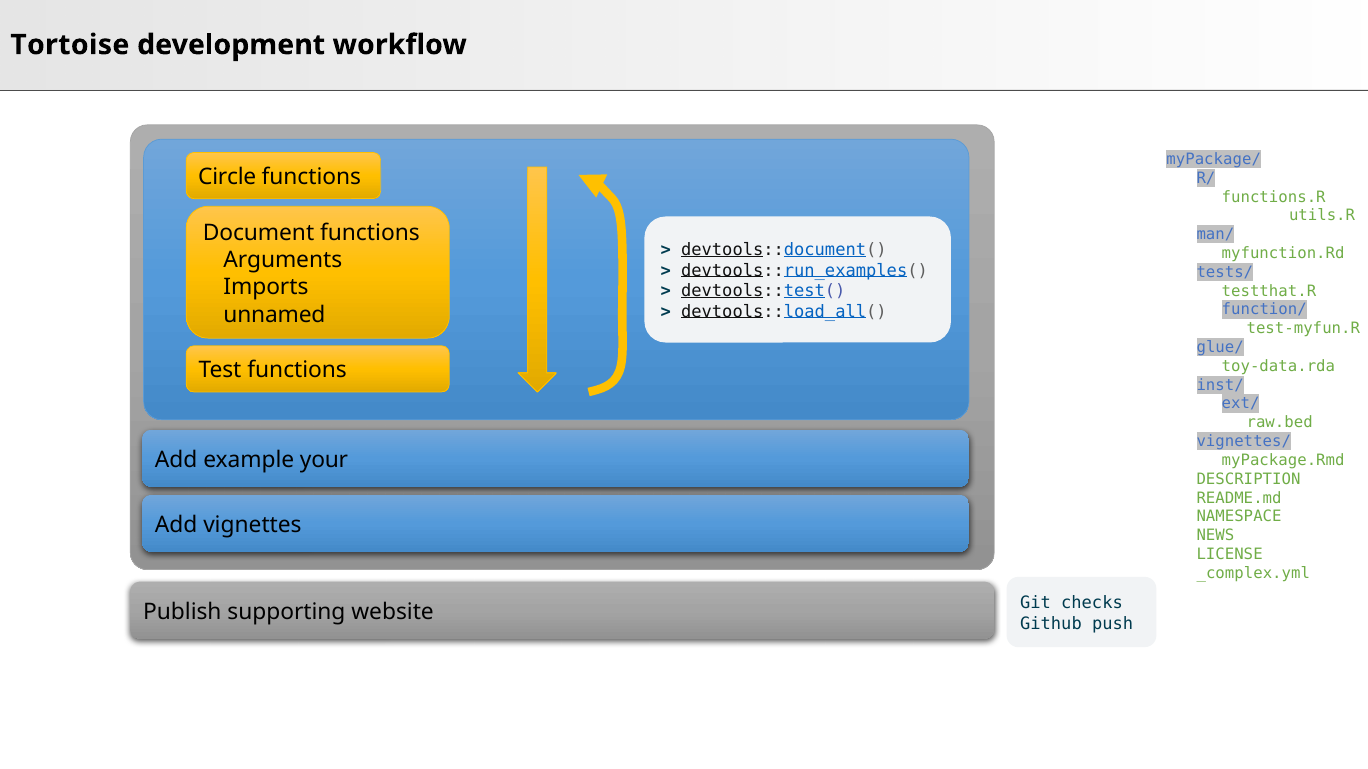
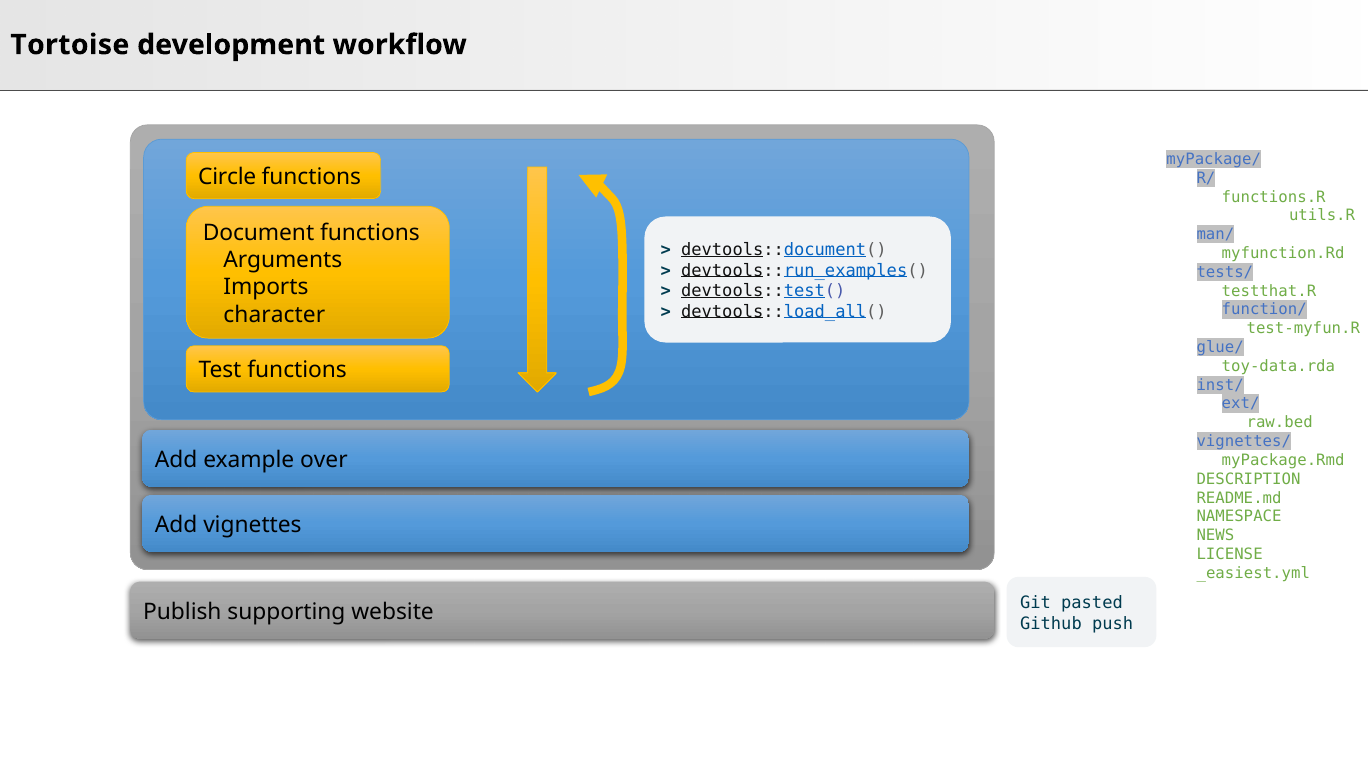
unnamed: unnamed -> character (274, 315)
your: your -> over (324, 460)
_complex.yml: _complex.yml -> _easiest.yml (1253, 573)
checks: checks -> pasted (1092, 603)
